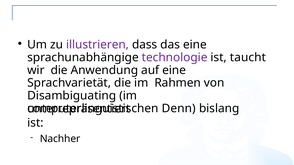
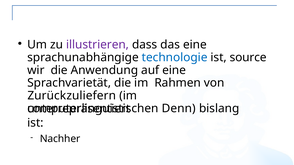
technologie colour: purple -> blue (175, 57)
taucht: taucht -> source (248, 57)
Disambiguating: Disambiguating -> Zurückzuliefern (72, 96)
